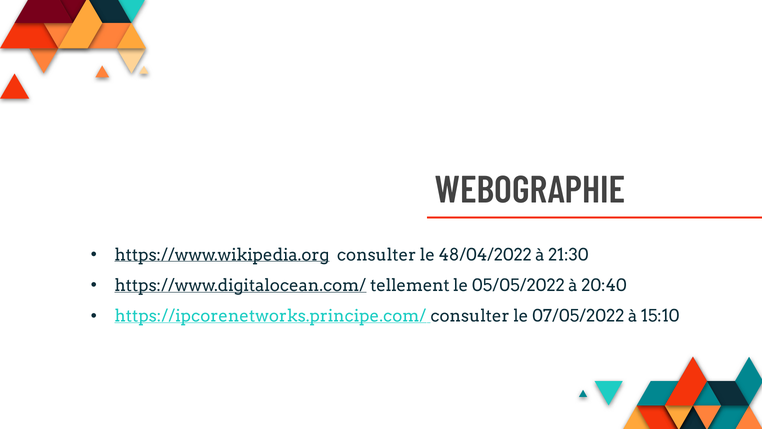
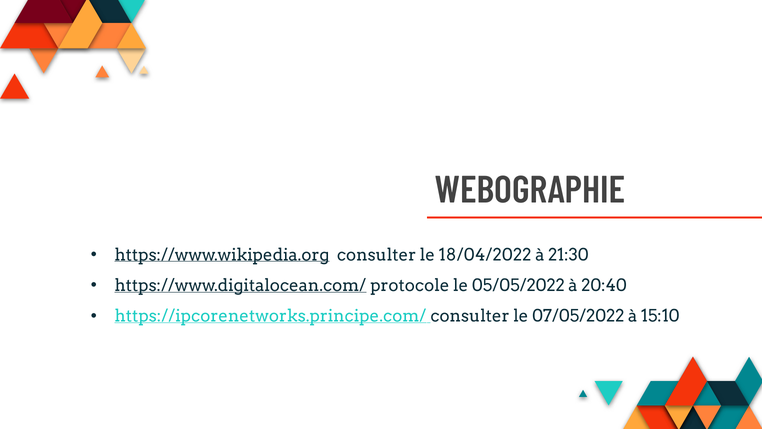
48/04/2022: 48/04/2022 -> 18/04/2022 (485, 255)
tellement: tellement -> protocole (410, 285)
